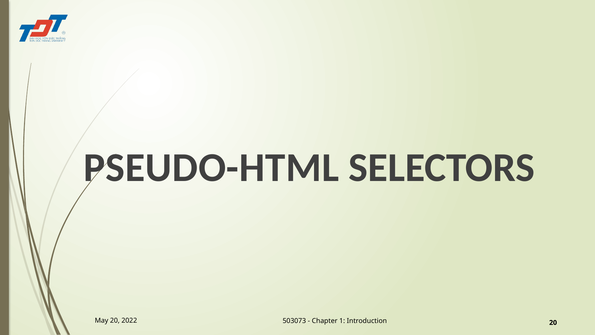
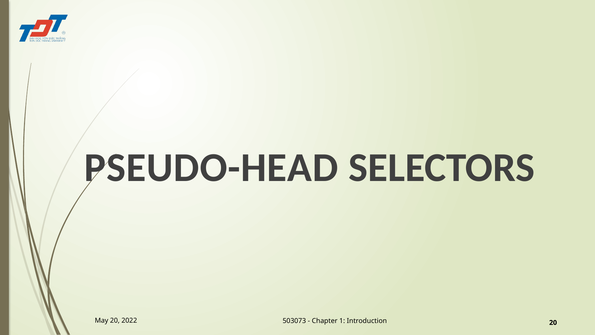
PSEUDO-HTML: PSEUDO-HTML -> PSEUDO-HEAD (211, 167)
